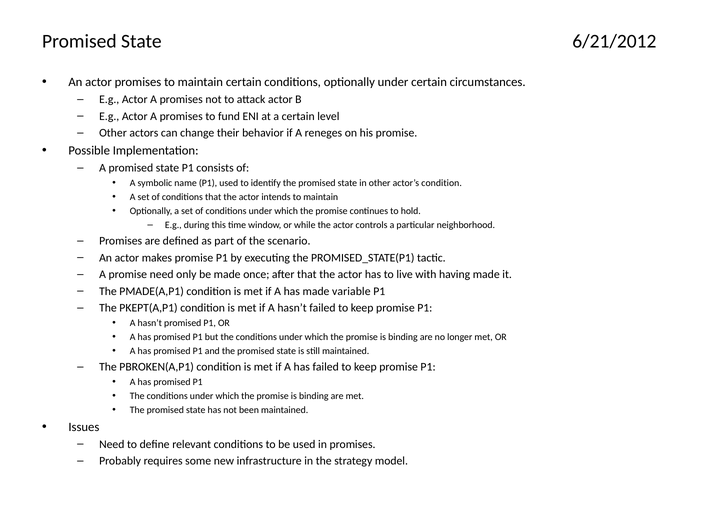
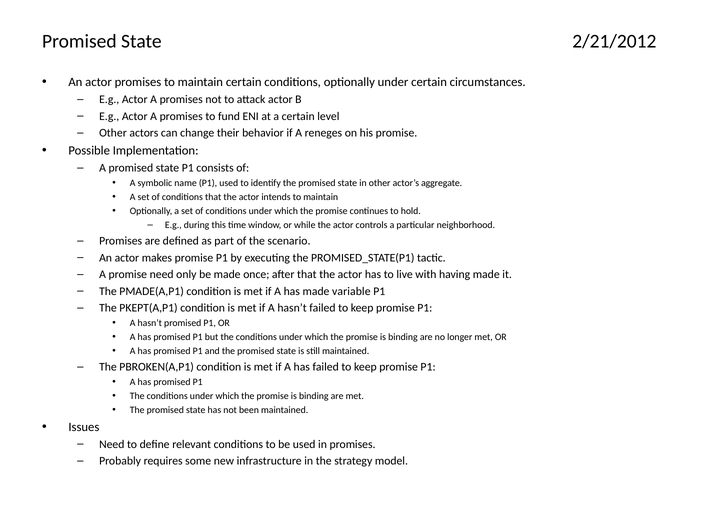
6/21/2012: 6/21/2012 -> 2/21/2012 (614, 41)
actor’s condition: condition -> aggregate (442, 183)
